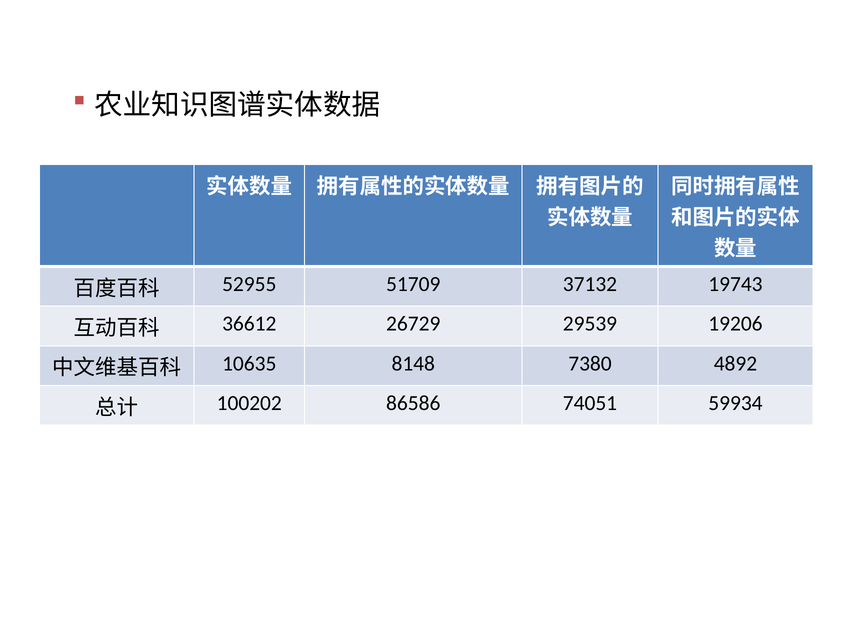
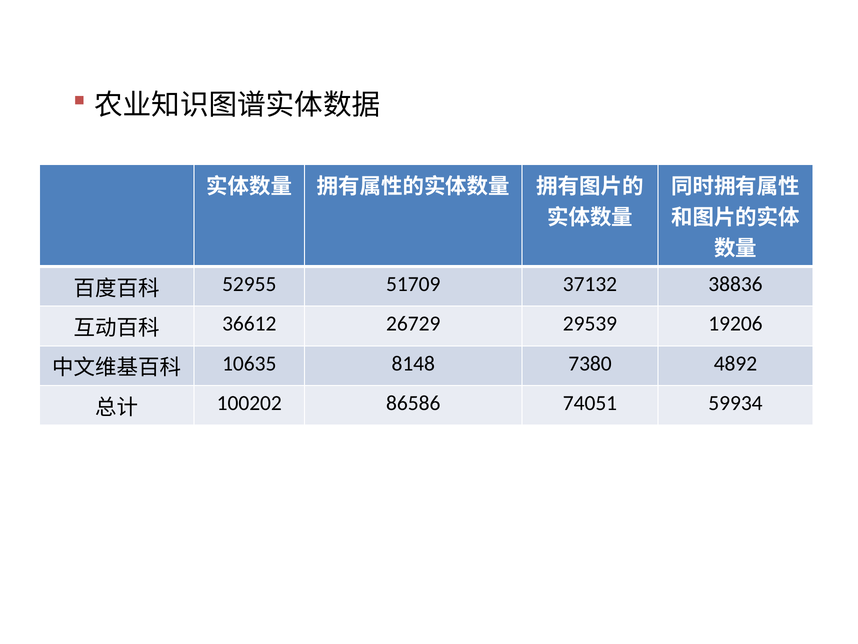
19743: 19743 -> 38836 (735, 284)
